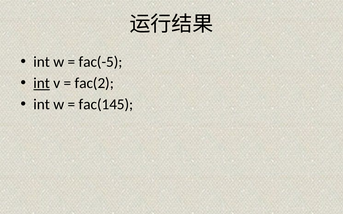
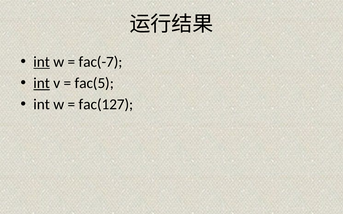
int underline: none -> present (42, 62)
fac(-5: fac(-5 -> fac(-7 (101, 62)
fac(2: fac(2 -> fac(5 (94, 83)
fac(145: fac(145 -> fac(127 (106, 105)
